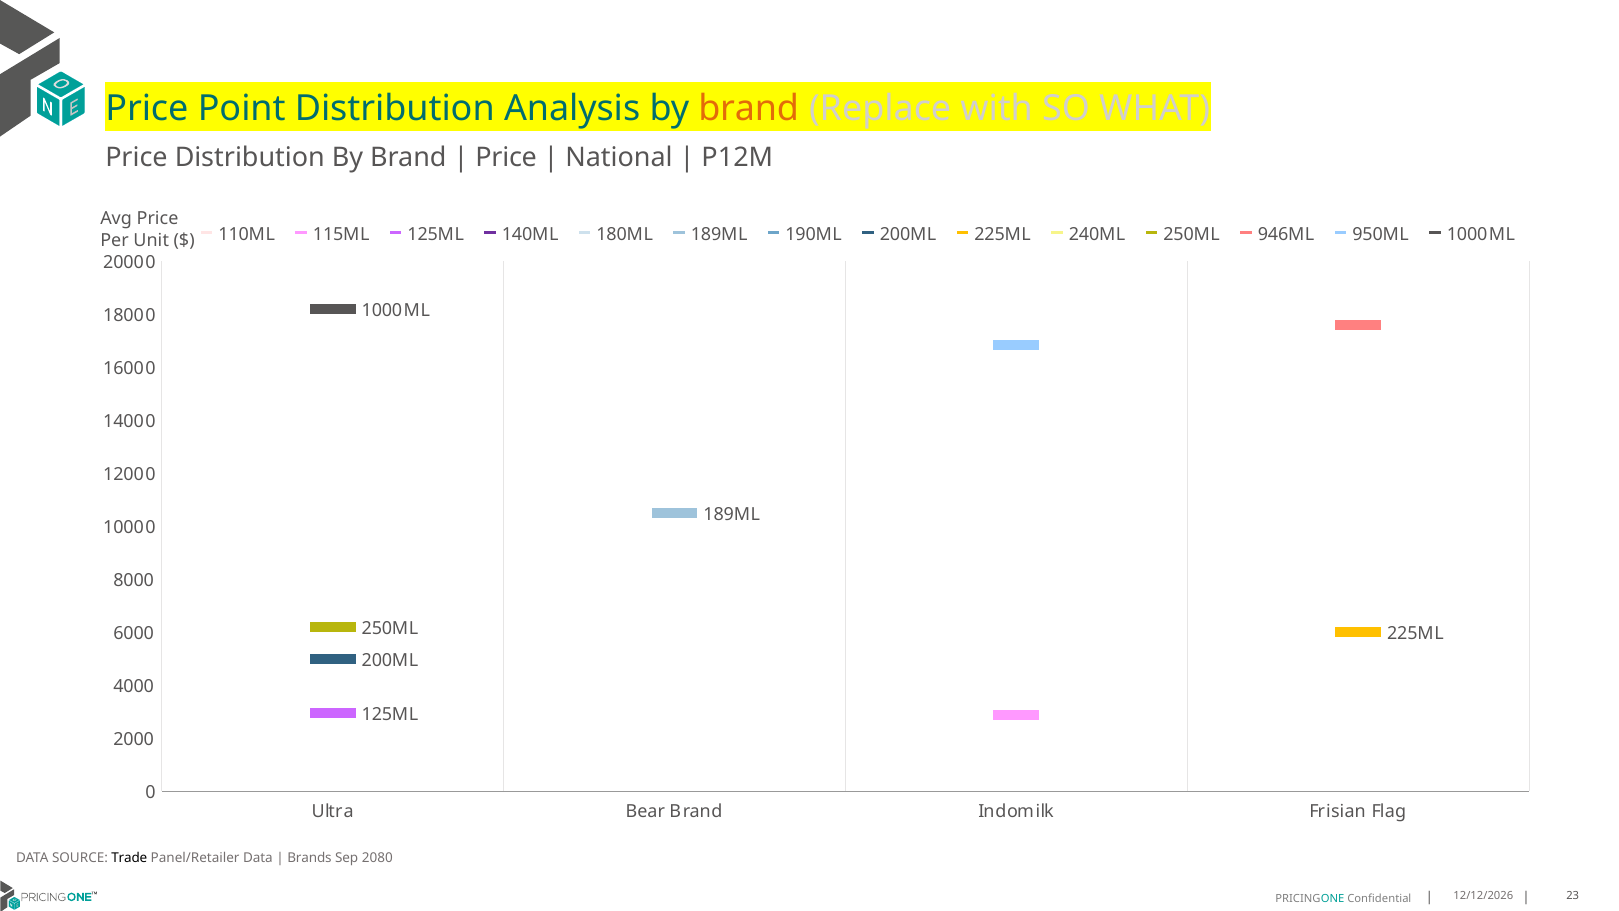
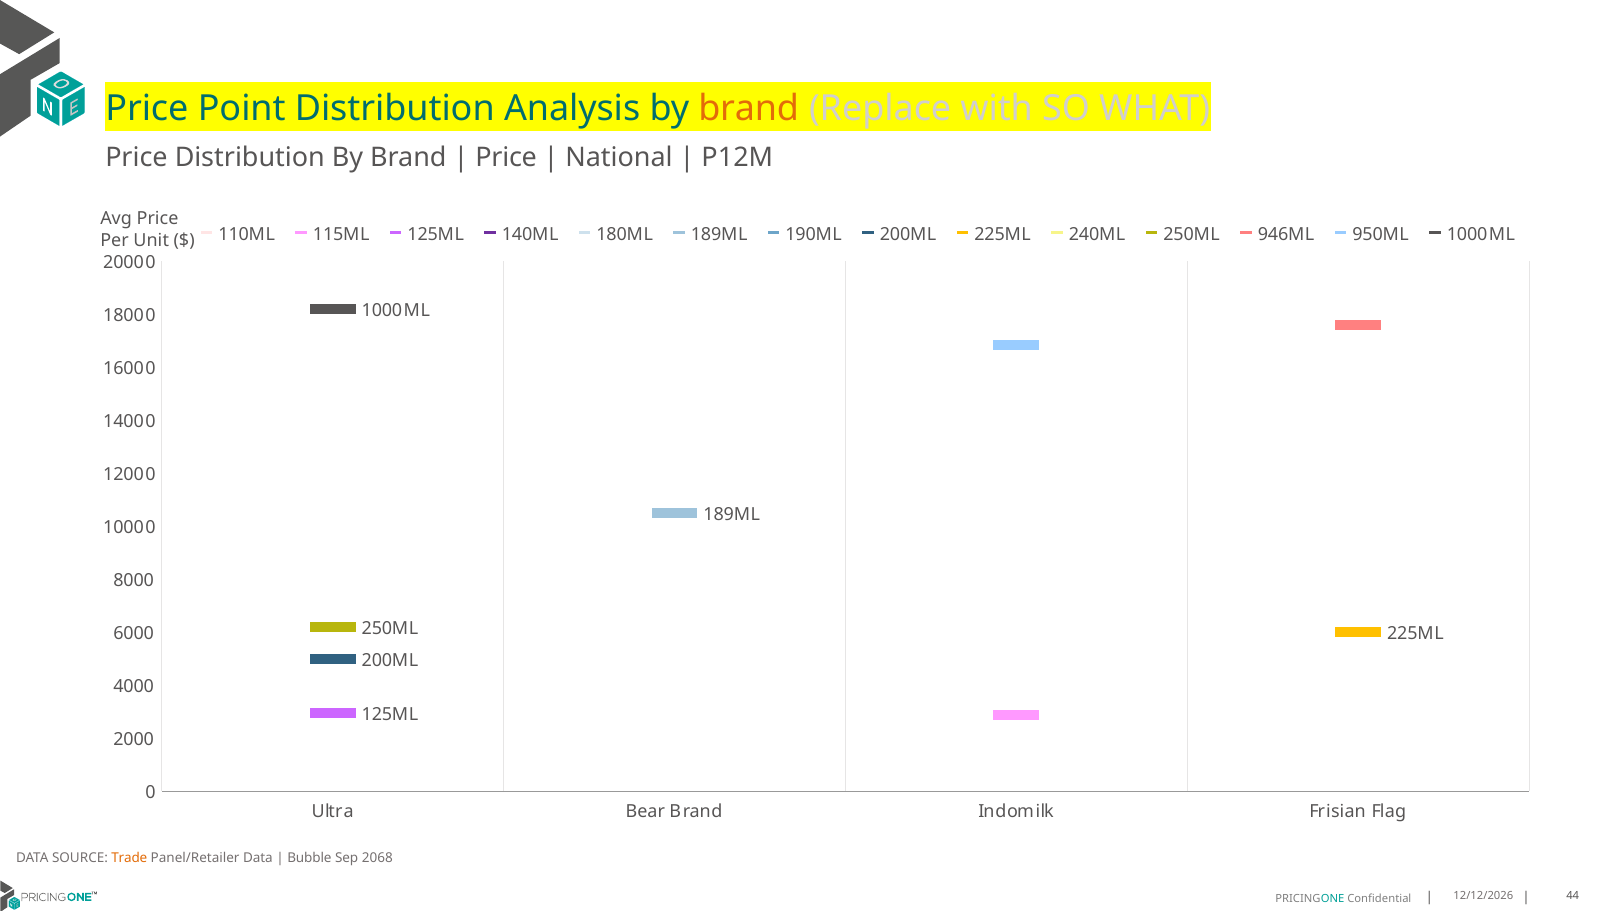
Trade colour: black -> orange (129, 858)
Brands: Brands -> Bubble (309, 858)
2080: 2080 -> 2068 (377, 858)
23: 23 -> 44 (1573, 895)
